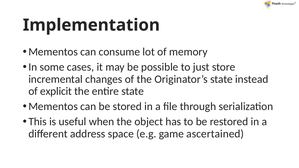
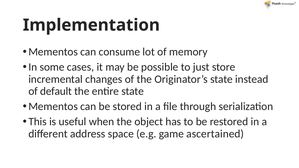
explicit: explicit -> default (56, 91)
